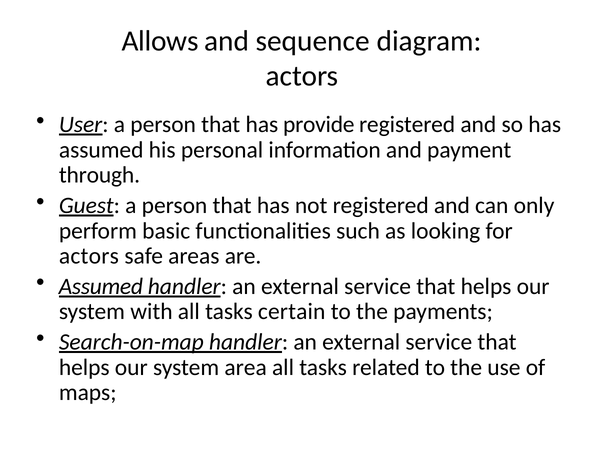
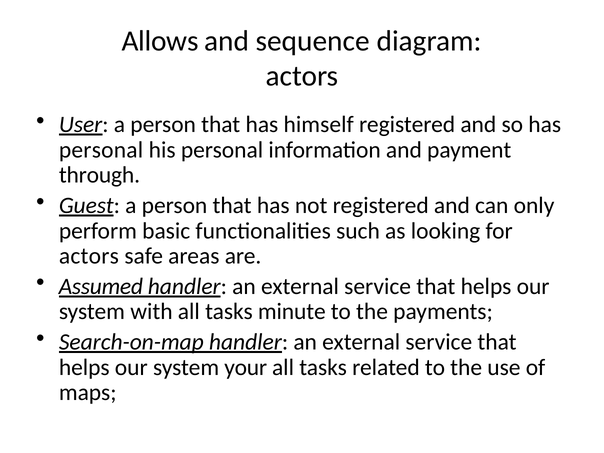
provide: provide -> himself (319, 124)
assumed: assumed -> personal (101, 150)
certain: certain -> minute (292, 312)
area: area -> your (246, 367)
